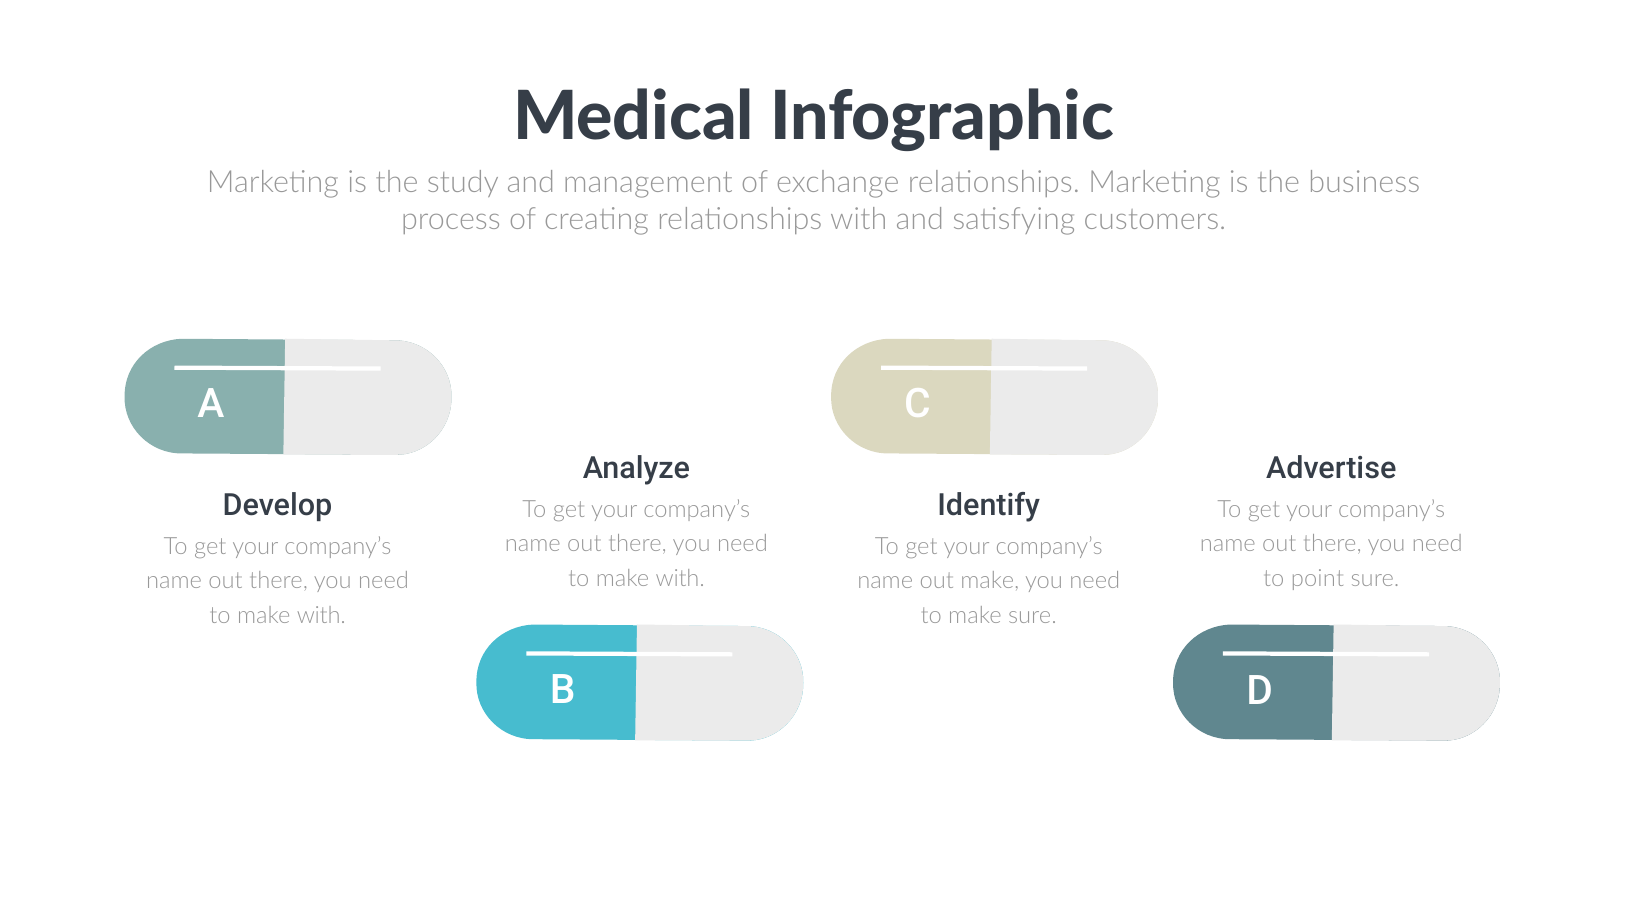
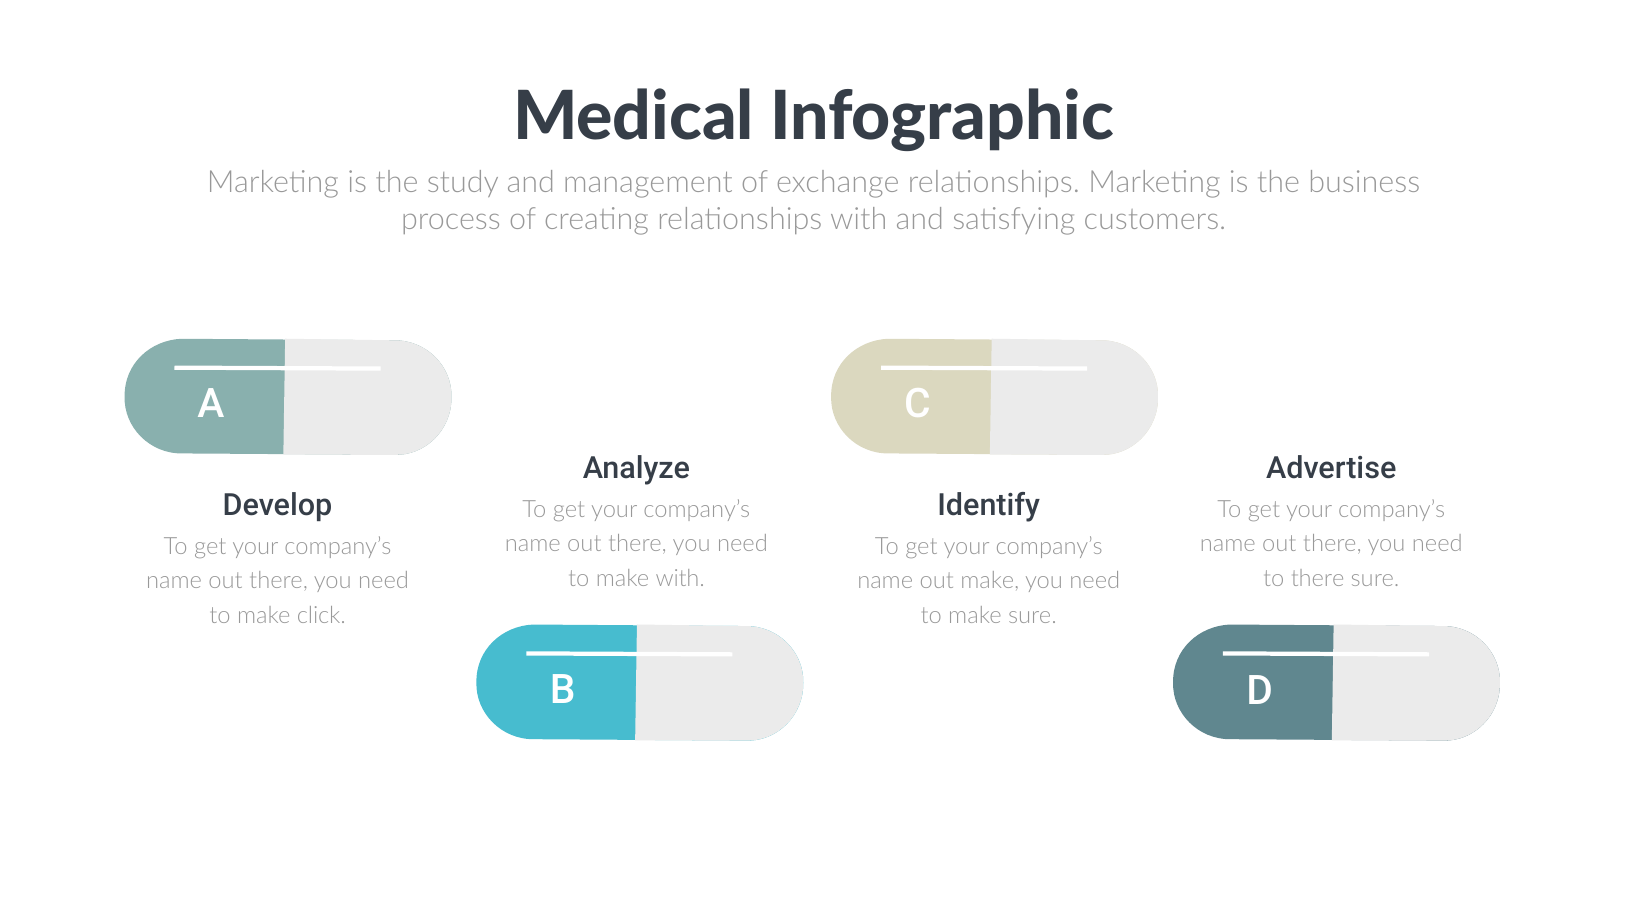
to point: point -> there (1318, 579)
with: with -> click (321, 616)
